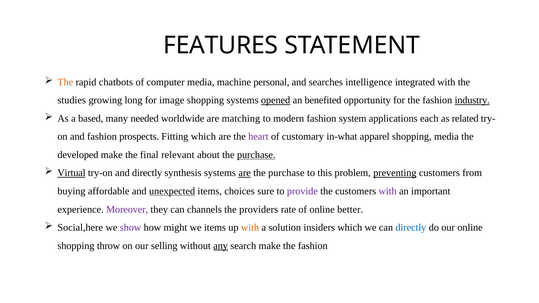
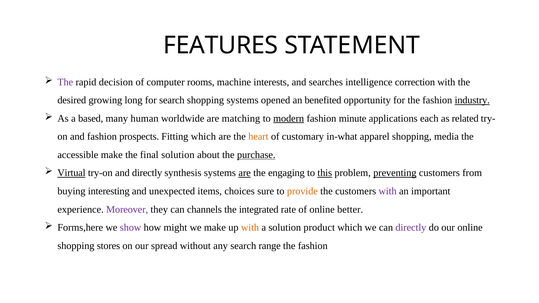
The colour: orange -> purple (65, 82)
chatbots: chatbots -> decision (116, 82)
computer media: media -> rooms (201, 82)
personal: personal -> interests (271, 82)
integrated: integrated -> correction (415, 82)
studies: studies -> desired (72, 100)
for image: image -> search (172, 100)
opened underline: present -> none (276, 100)
needed: needed -> human (145, 119)
modern underline: none -> present (289, 119)
system: system -> minute (353, 119)
heart colour: purple -> orange (258, 137)
developed: developed -> accessible (78, 155)
final relevant: relevant -> solution (178, 155)
purchase: purchase -> engaging (286, 173)
this underline: none -> present (325, 173)
affordable: affordable -> interesting (109, 191)
unexpected underline: present -> none (172, 191)
provide colour: purple -> orange (302, 191)
providers: providers -> integrated (259, 209)
Social,here: Social,here -> Forms,here (80, 228)
we items: items -> make (215, 228)
insiders: insiders -> product (319, 228)
directly colour: blue -> purple (411, 228)
throw: throw -> stores (108, 246)
selling: selling -> spread (164, 246)
any underline: present -> none (221, 246)
search make: make -> range (270, 246)
